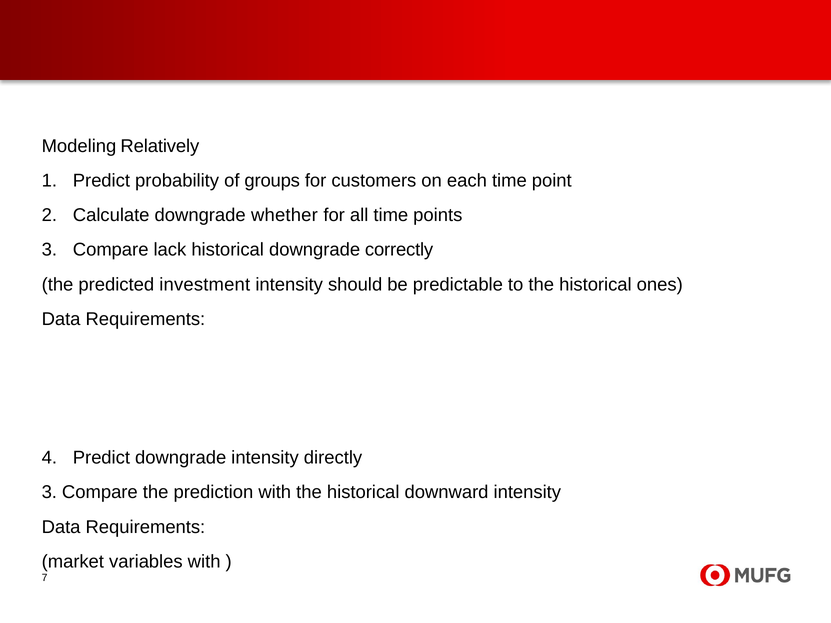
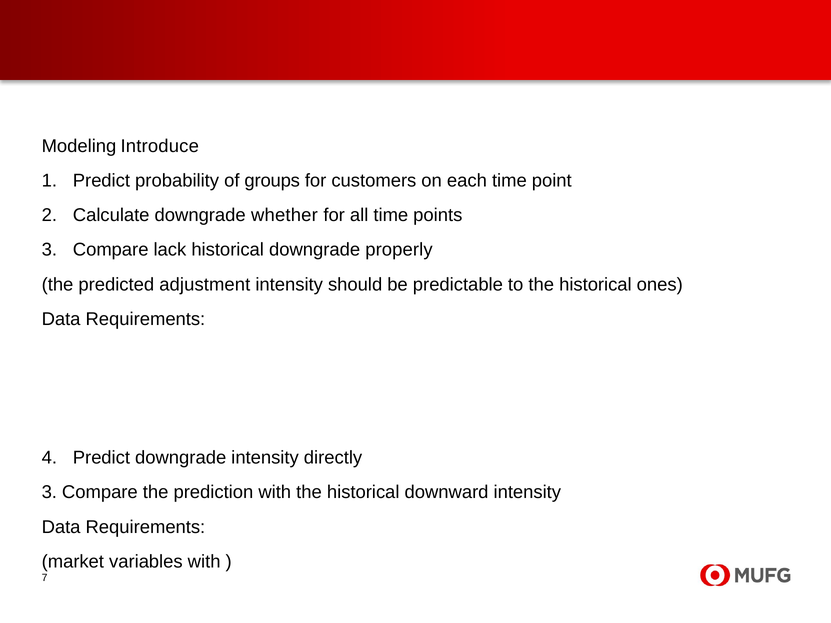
Relatively: Relatively -> Introduce (160, 146)
correctly: correctly -> properly (399, 250)
investment: investment -> adjustment (205, 285)
